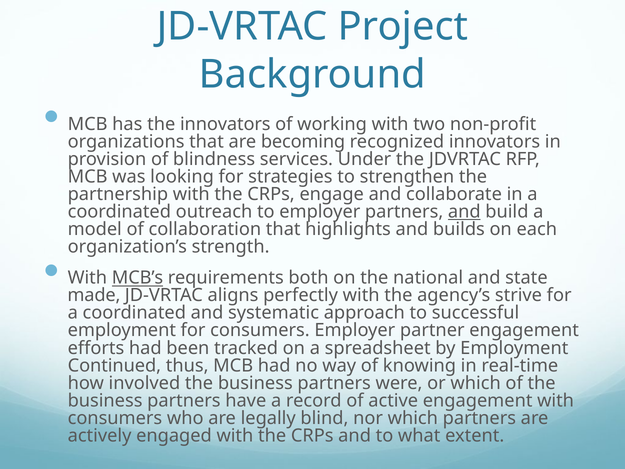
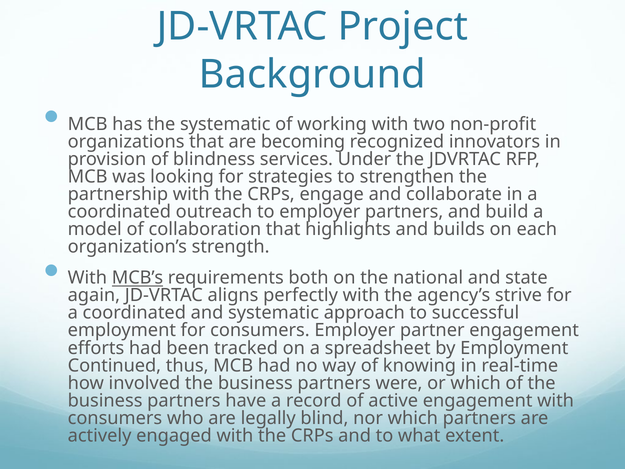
the innovators: innovators -> systematic (225, 124)
and underline: present -> none (464, 211)
made: made -> again (94, 295)
